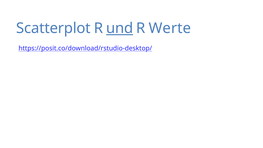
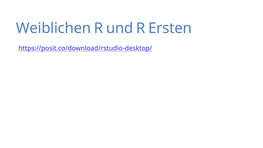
Scatterplot: Scatterplot -> Weiblichen (53, 28)
und underline: present -> none (120, 28)
Werte: Werte -> Ersten (170, 28)
